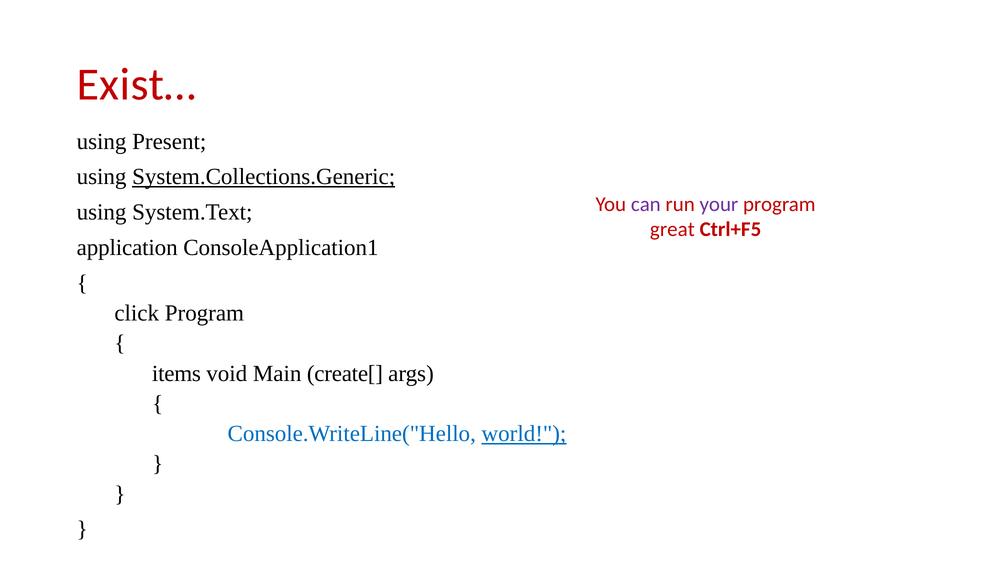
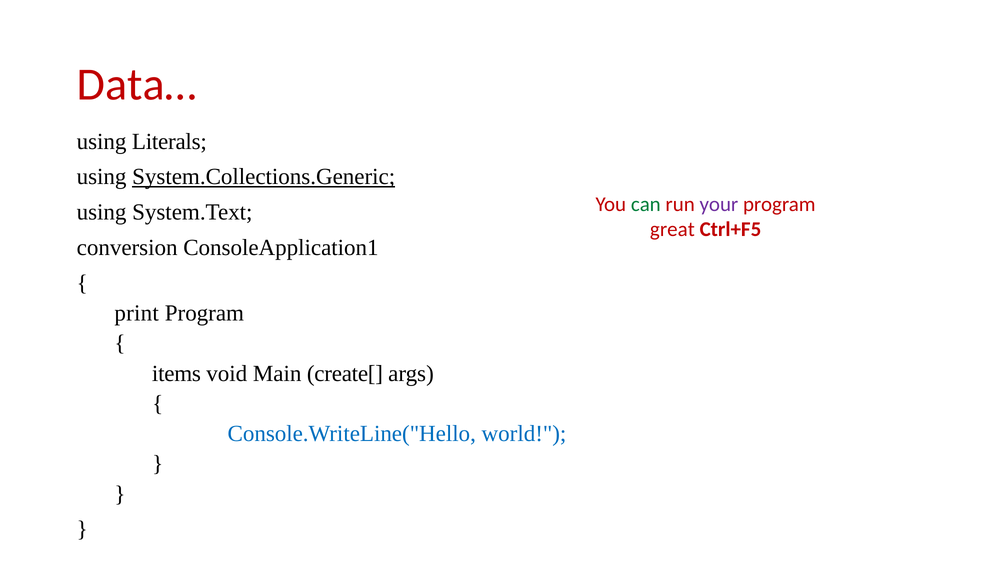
Exist…: Exist… -> Data… (137, 85)
Present: Present -> Literals (169, 141)
can colour: purple -> green (646, 204)
application: application -> conversion (127, 248)
click: click -> print (137, 313)
world underline: present -> none (524, 434)
